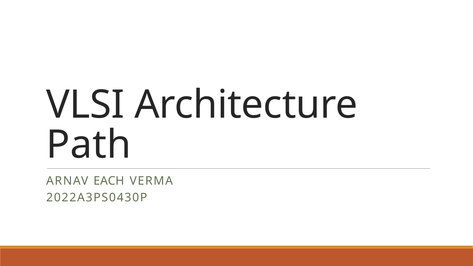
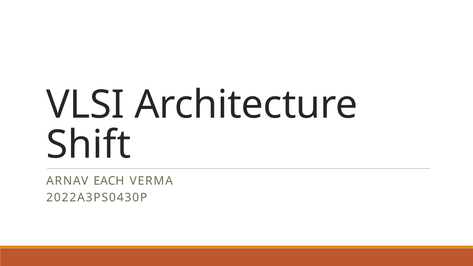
Path: Path -> Shift (89, 145)
